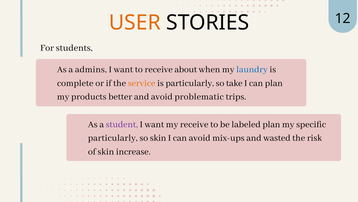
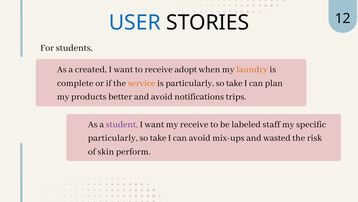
USER colour: orange -> blue (135, 23)
admins: admins -> created (91, 69)
about: about -> adopt (186, 69)
laundry colour: blue -> orange (252, 69)
problematic: problematic -> notifications (199, 96)
labeled plan: plan -> staff (271, 124)
skin: skin -> take (158, 137)
increase: increase -> perform (133, 151)
